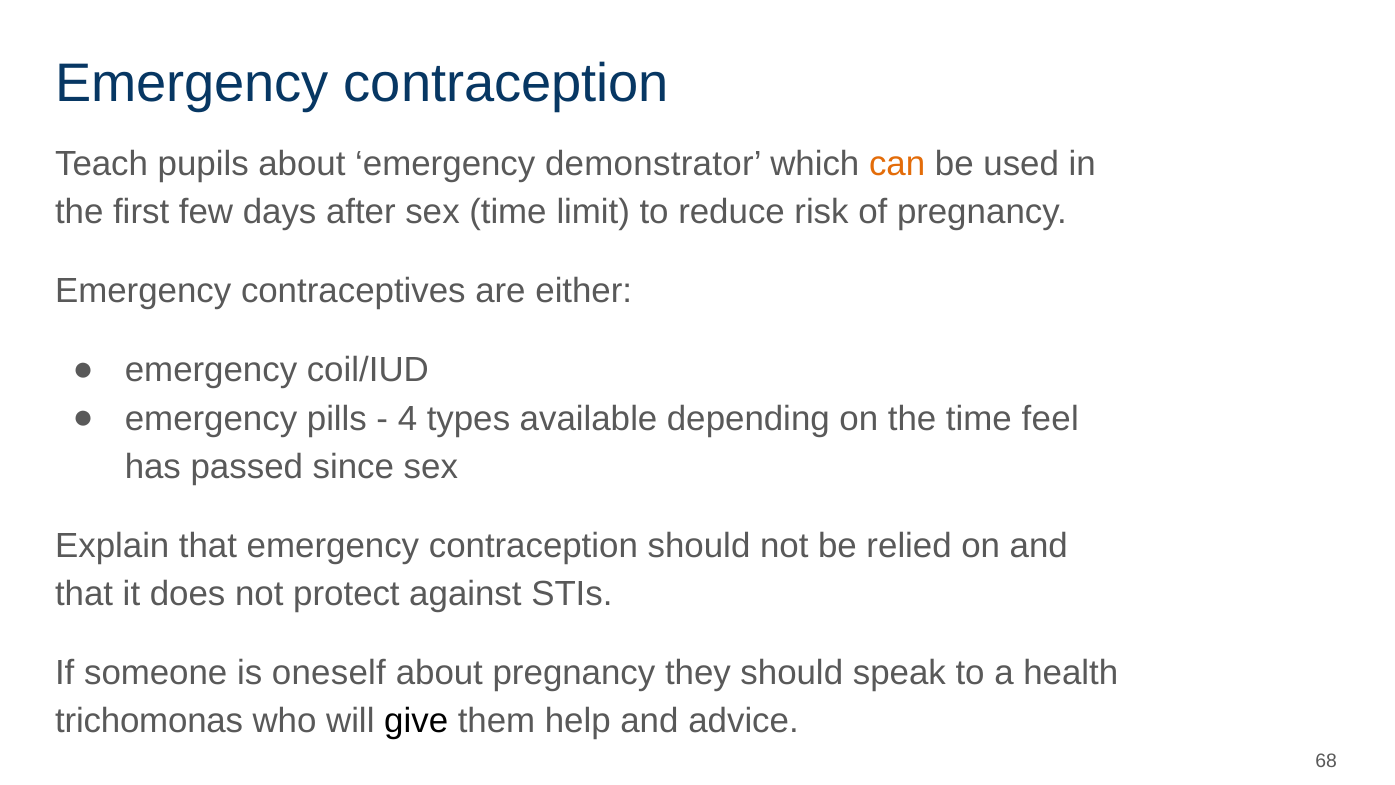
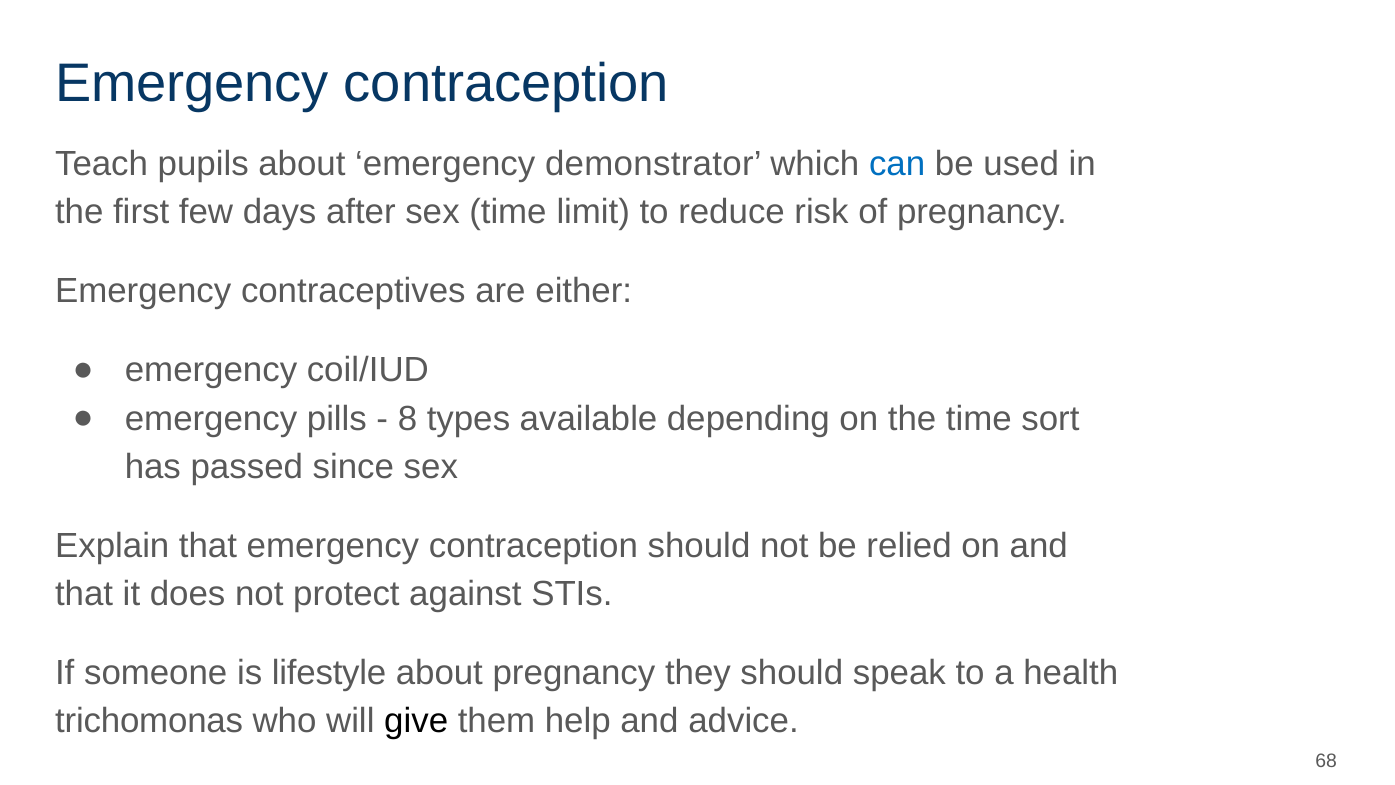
can colour: orange -> blue (897, 164)
4: 4 -> 8 (407, 418)
feel: feel -> sort (1050, 418)
oneself: oneself -> lifestyle (329, 673)
